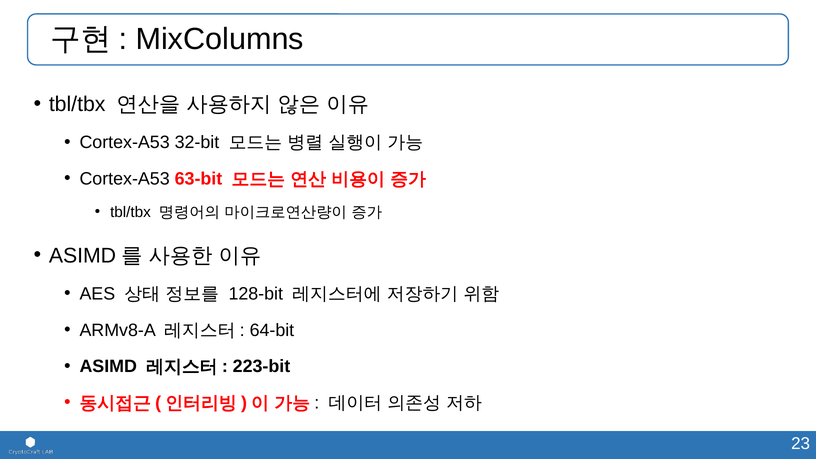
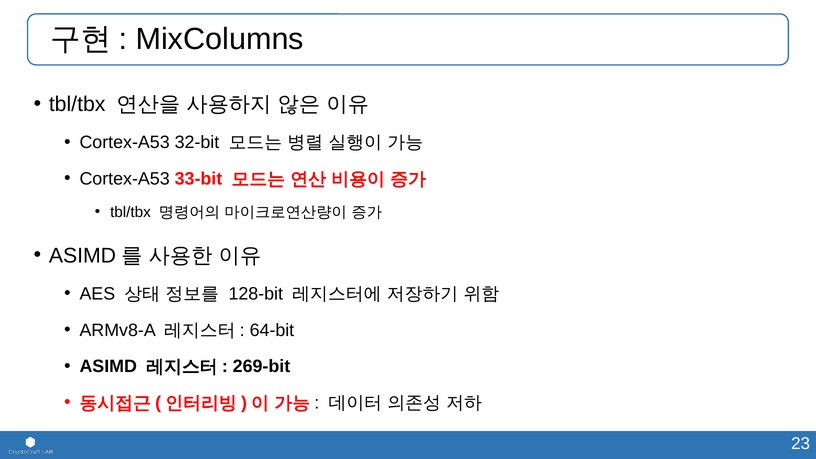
63-bit: 63-bit -> 33-bit (198, 179)
223-bit: 223-bit -> 269-bit (261, 367)
